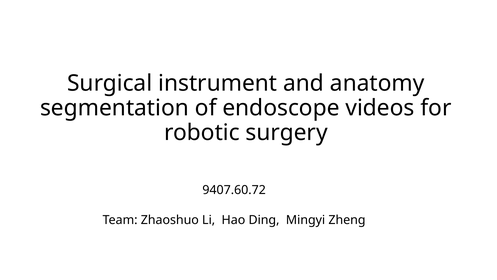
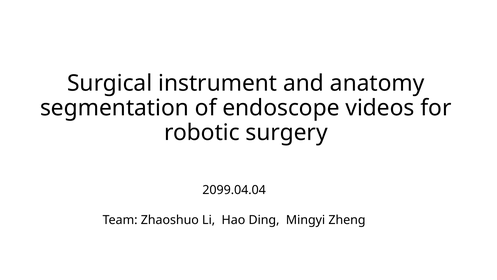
9407.60.72: 9407.60.72 -> 2099.04.04 (234, 190)
